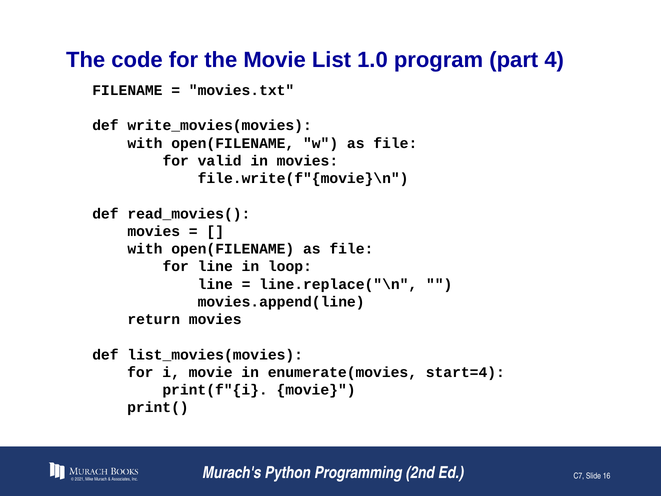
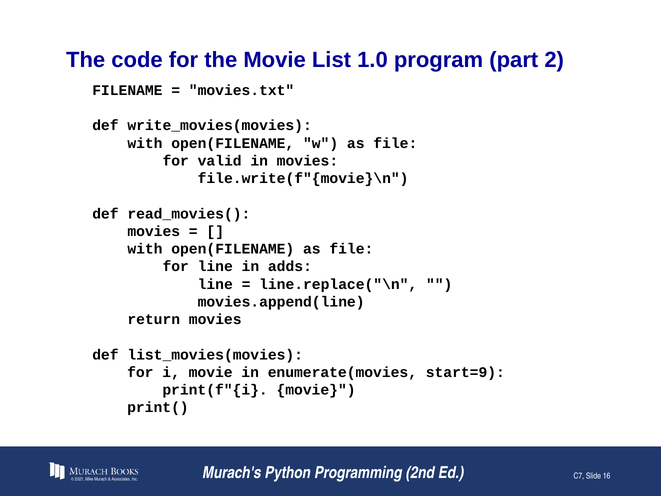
4: 4 -> 2 (554, 60)
loop: loop -> adds (290, 266)
start=4: start=4 -> start=9 (465, 372)
